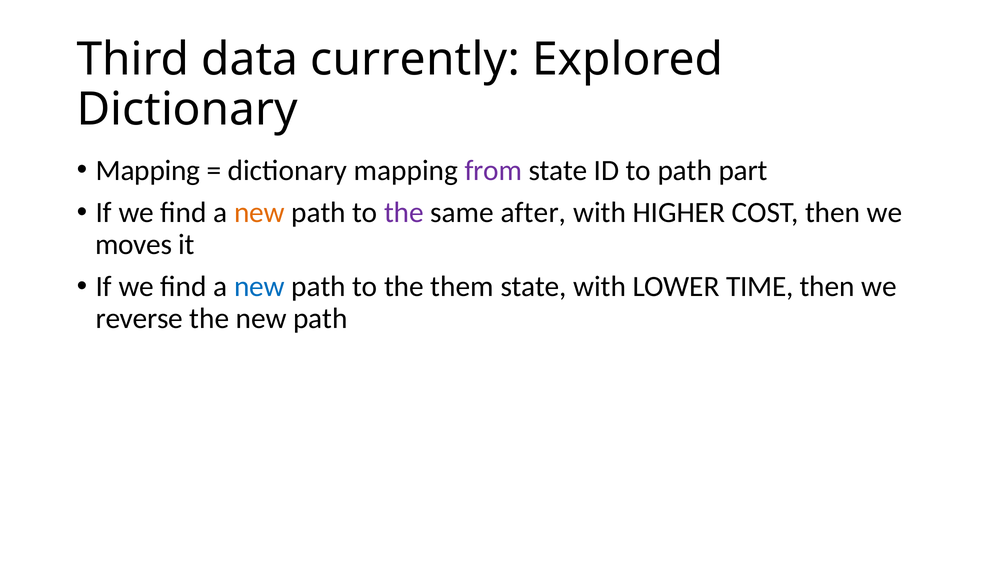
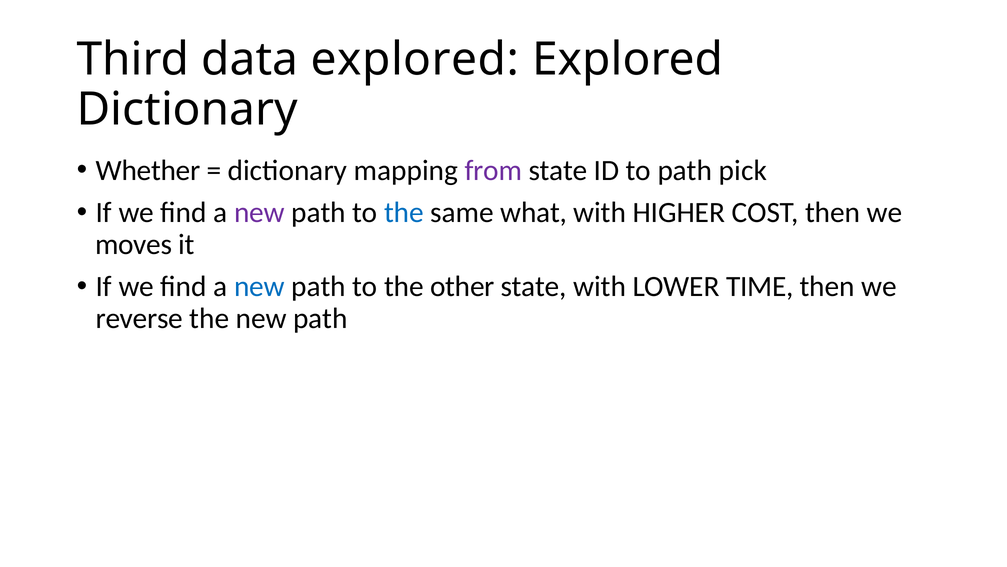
data currently: currently -> explored (415, 60)
Mapping: Mapping -> Whether (148, 170)
part: part -> pick (743, 170)
new colour: orange -> purple (259, 212)
the colour: purple -> blue (404, 212)
after: after -> what (534, 212)
them: them -> other (462, 286)
